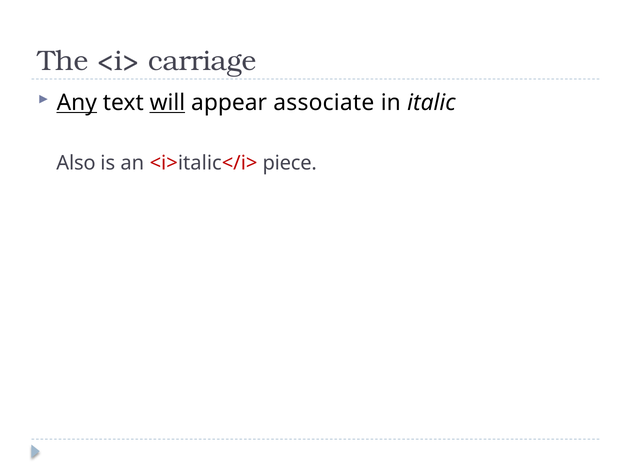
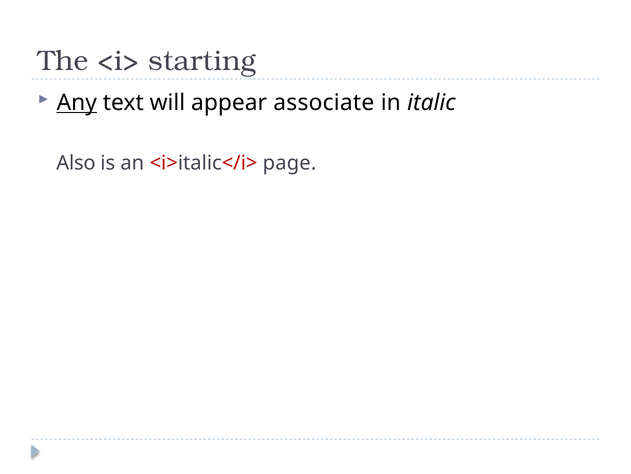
carriage: carriage -> starting (202, 61)
will underline: present -> none (167, 103)
piece: piece -> page (289, 163)
